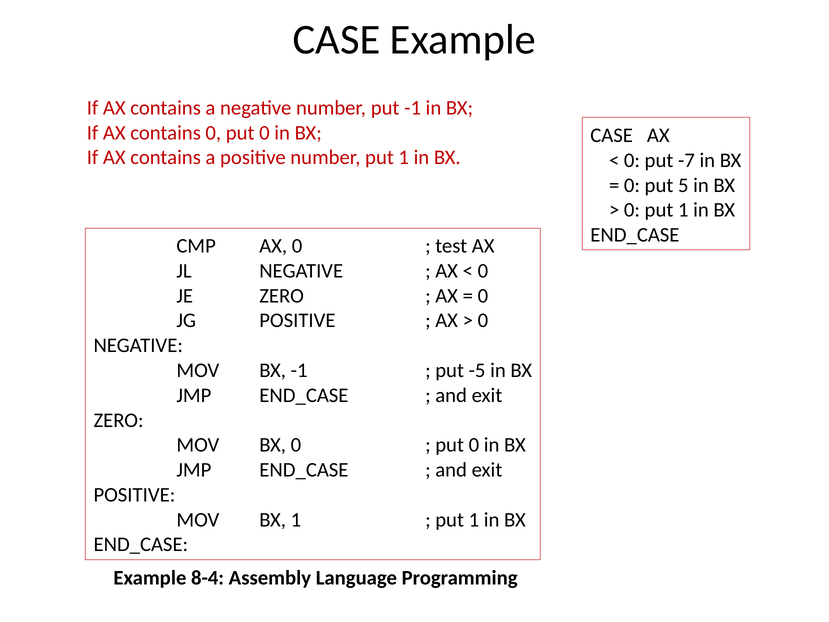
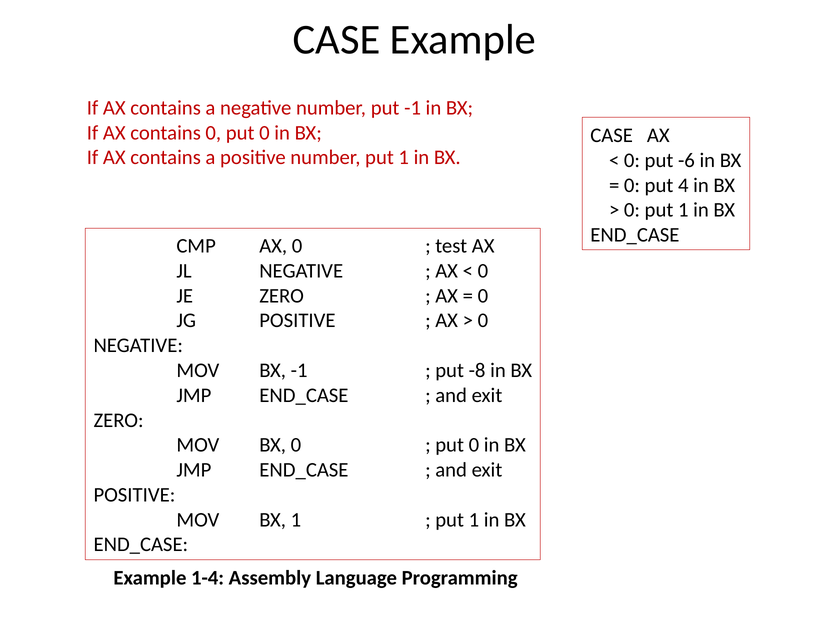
-7: -7 -> -6 (686, 160)
5: 5 -> 4 (683, 185)
-5: -5 -> -8 (477, 370)
8-4: 8-4 -> 1-4 (208, 578)
